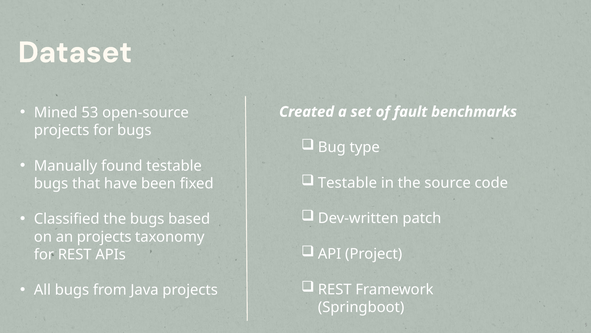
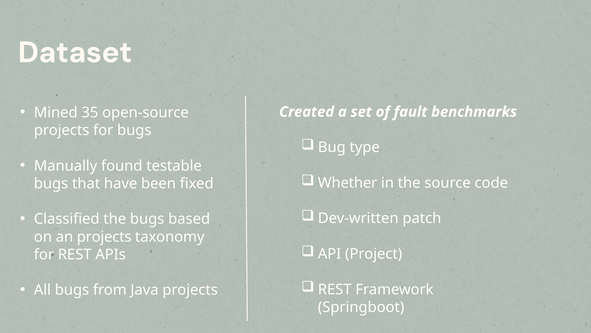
53: 53 -> 35 (90, 112)
Testable: Testable -> Whether (348, 183)
